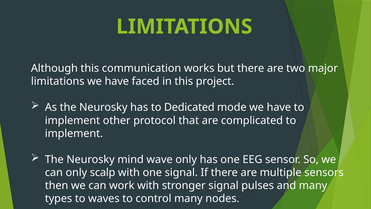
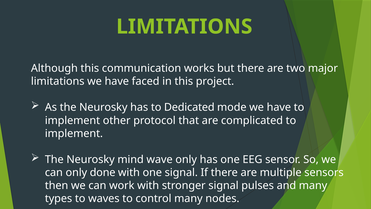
scalp: scalp -> done (103, 172)
